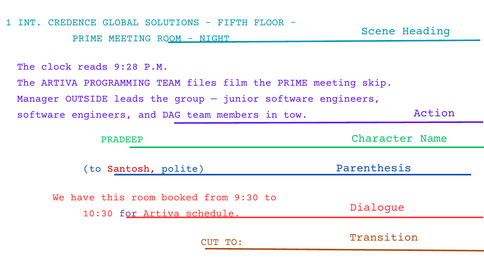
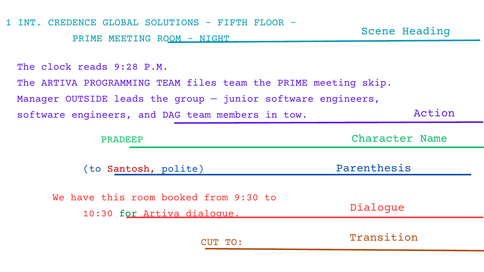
files film: film -> team (235, 83)
for colour: purple -> green (128, 213)
Artiva schedule: schedule -> dialogue (213, 213)
